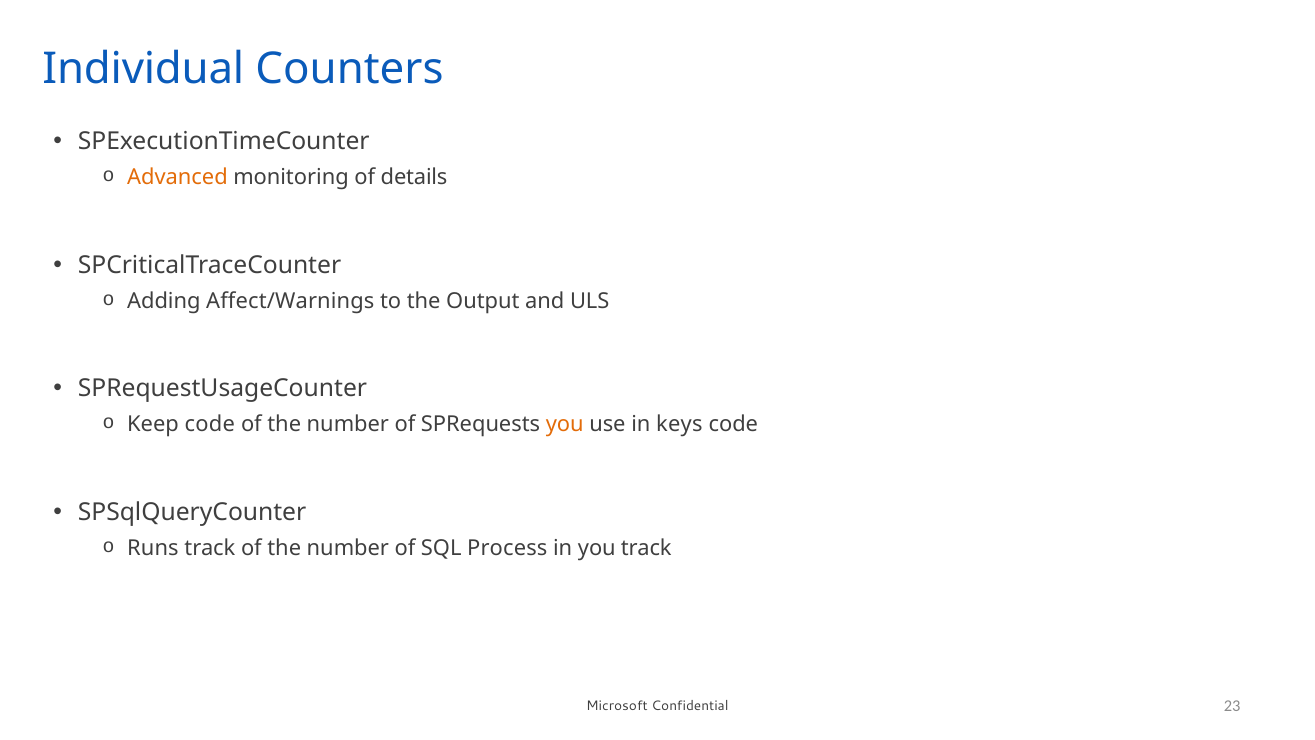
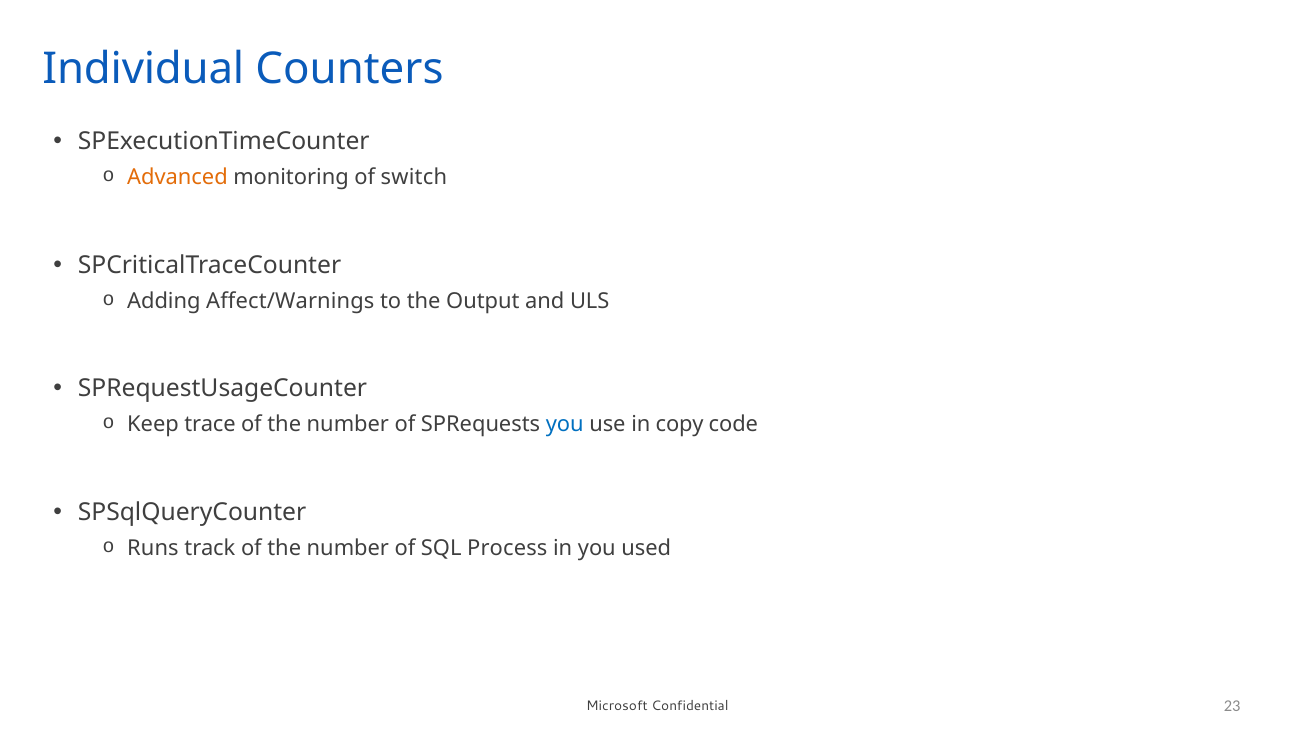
details: details -> switch (414, 177)
Keep code: code -> trace (210, 424)
you colour: orange -> blue (565, 424)
keys: keys -> copy (680, 424)
you track: track -> used (646, 548)
